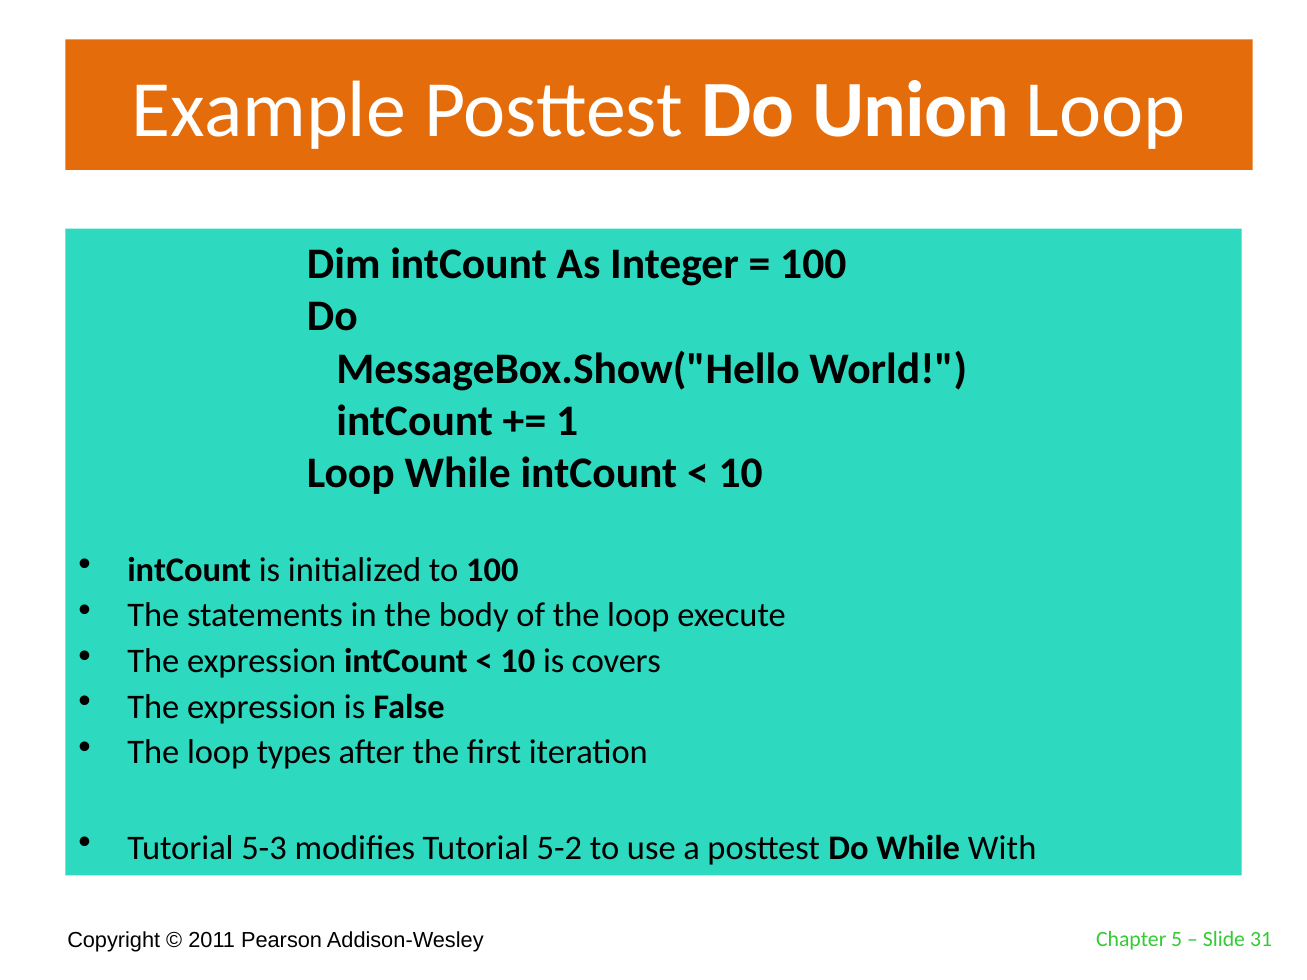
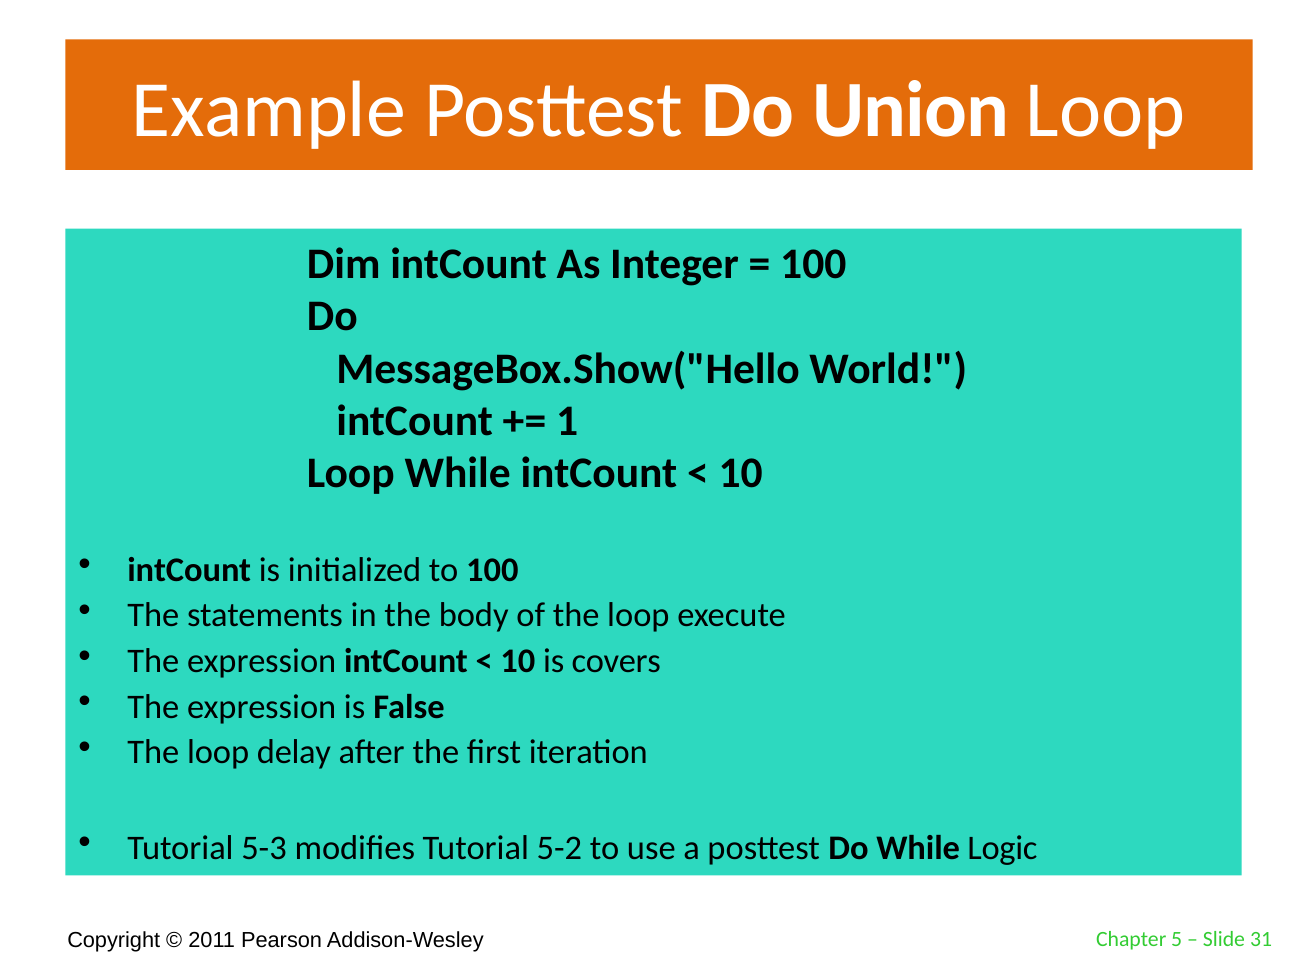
types: types -> delay (294, 753)
With: With -> Logic (1002, 848)
